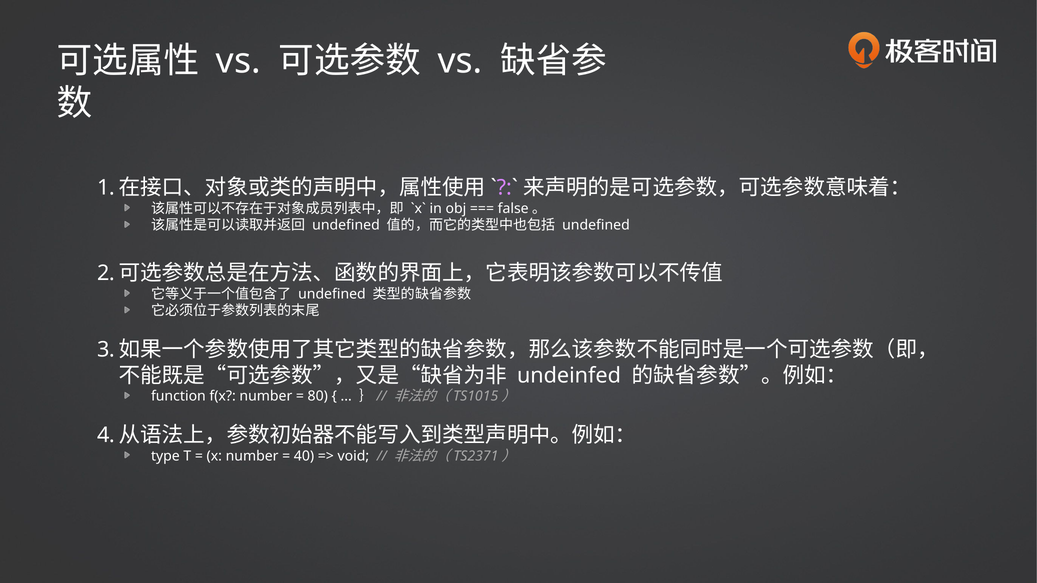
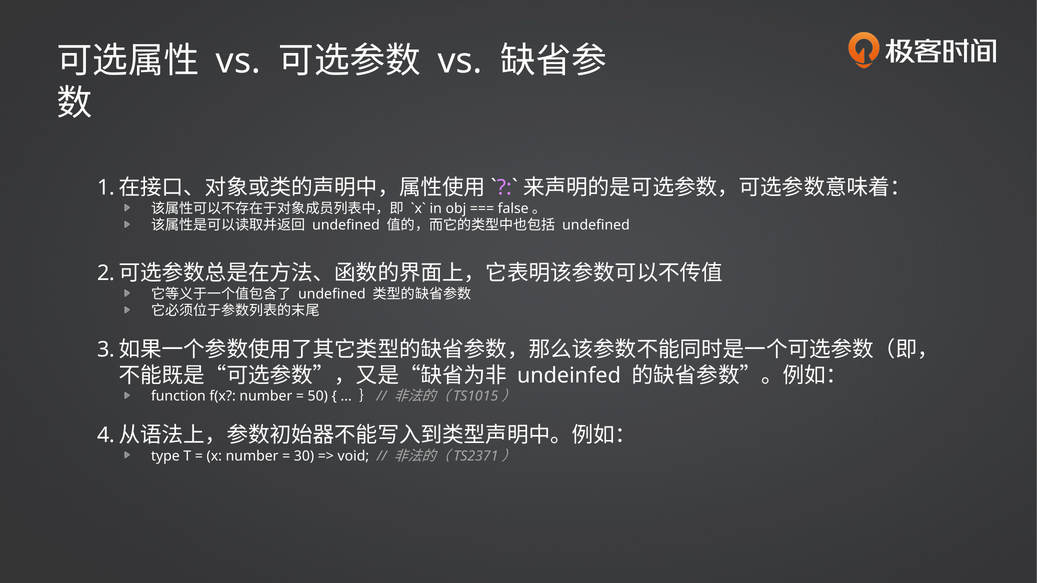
80: 80 -> 50 (318, 397)
40: 40 -> 30 (304, 456)
